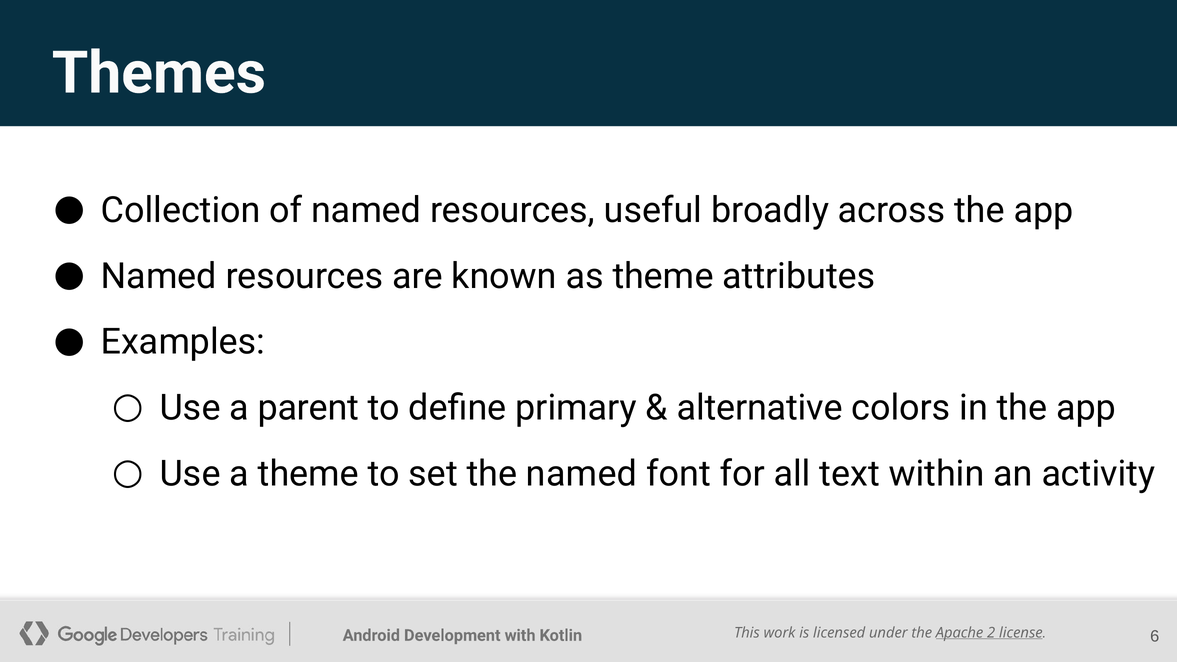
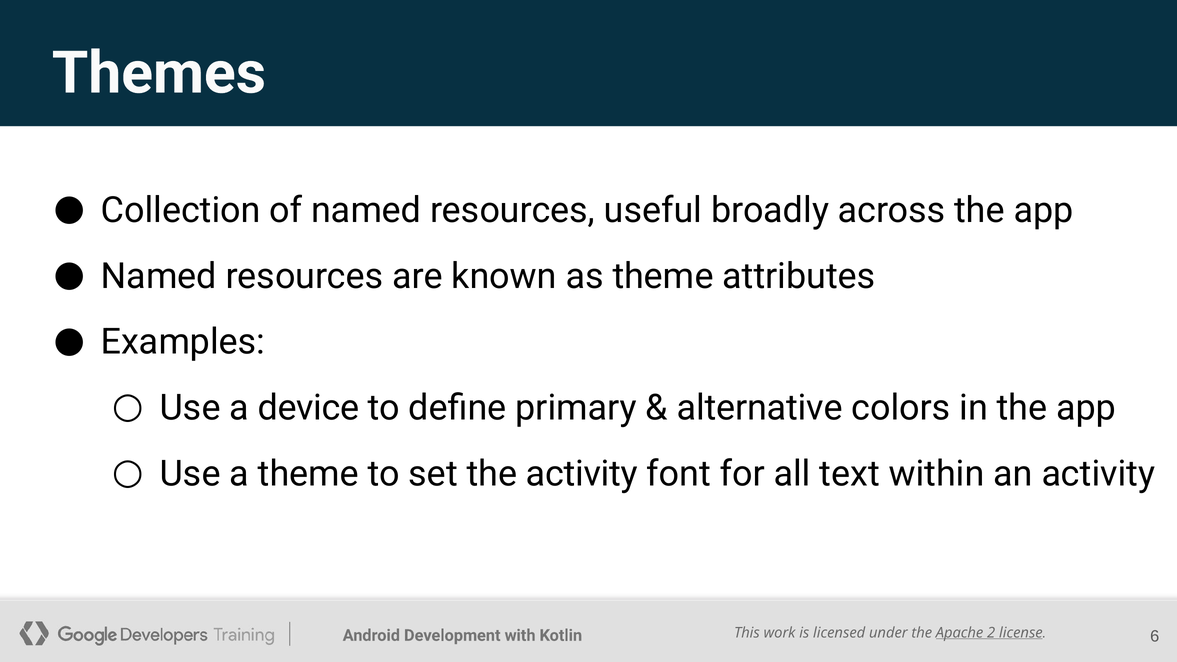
parent: parent -> device (308, 408)
the named: named -> activity (582, 474)
